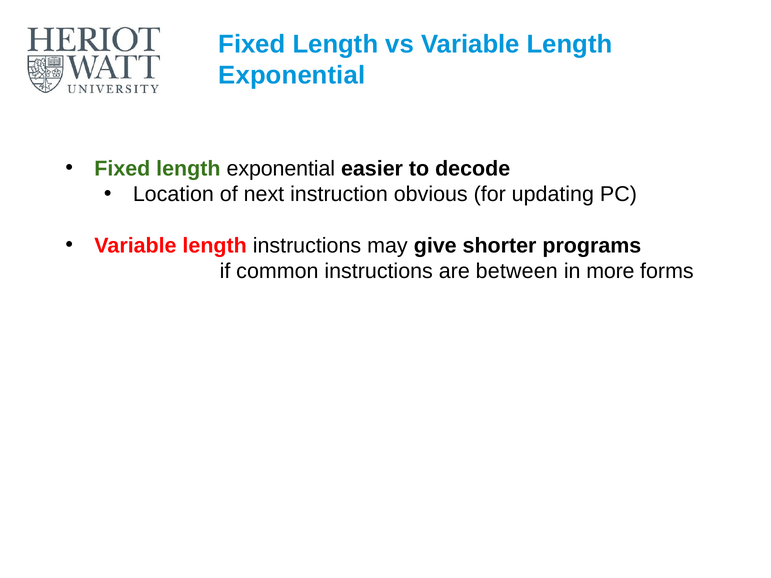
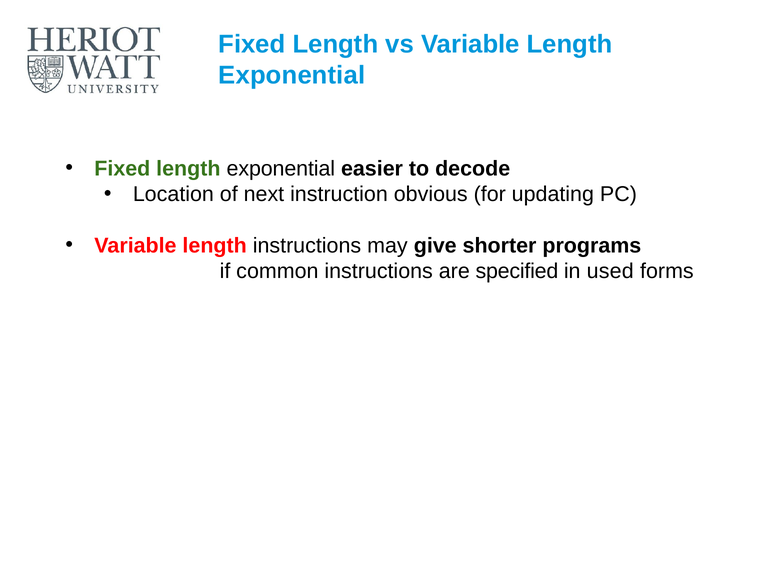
between: between -> specified (517, 271)
more: more -> used (610, 271)
